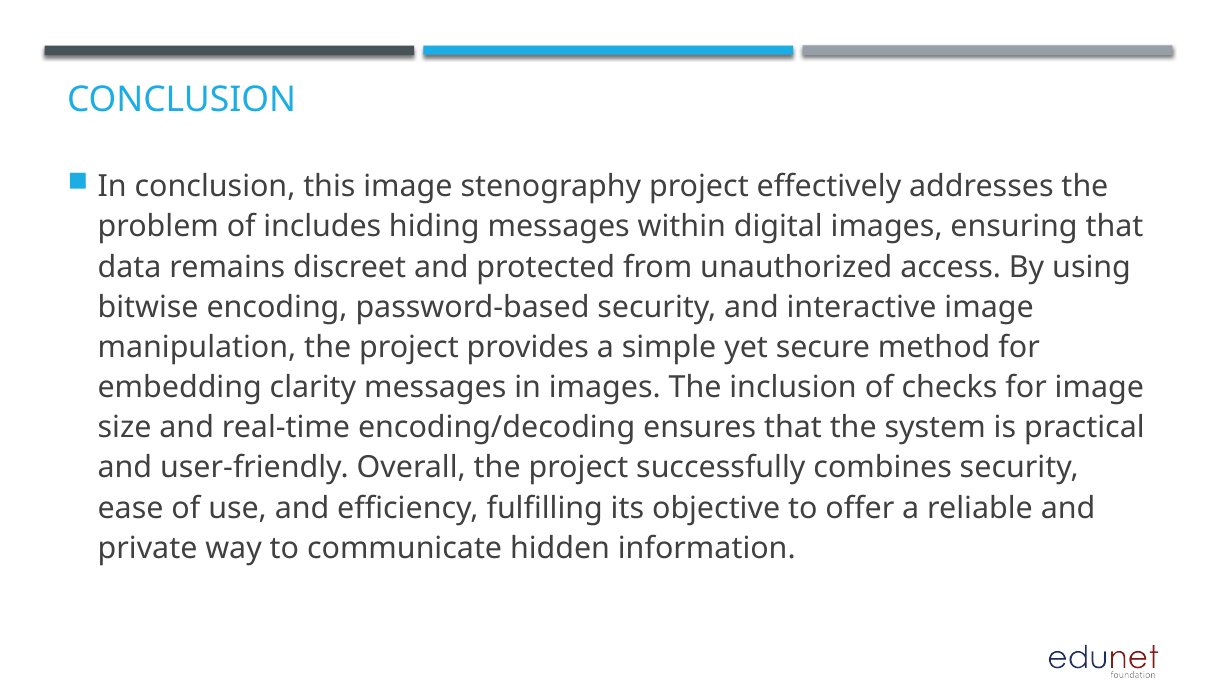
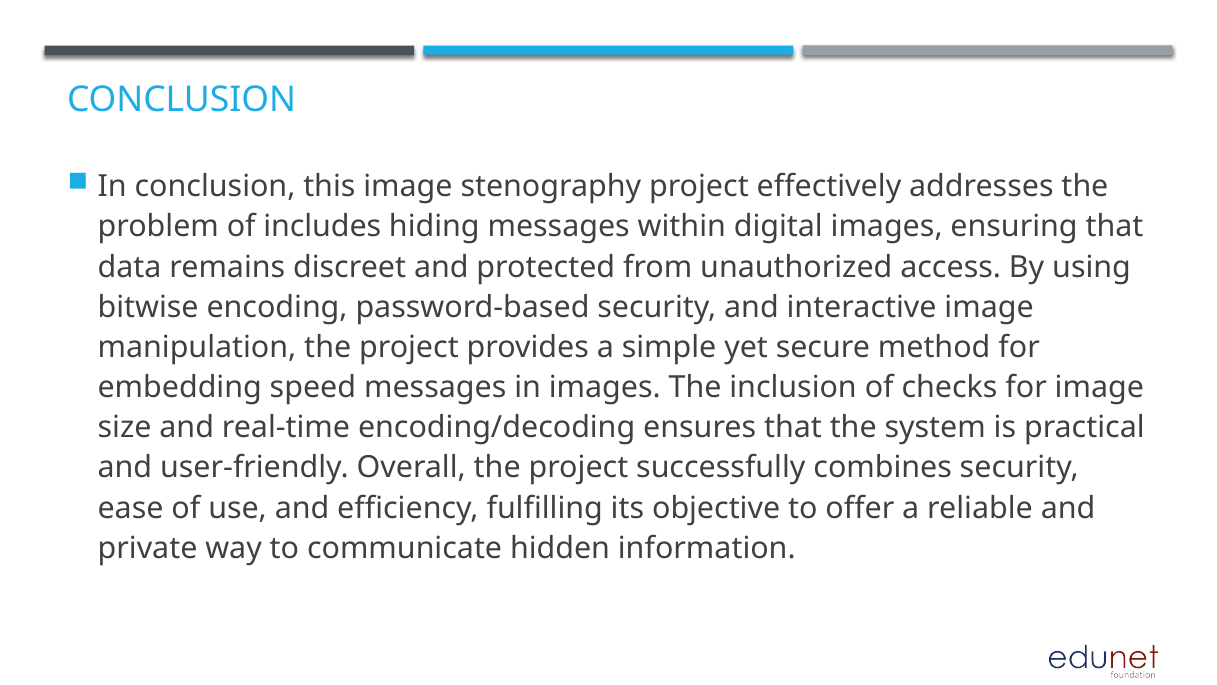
clarity: clarity -> speed (313, 387)
